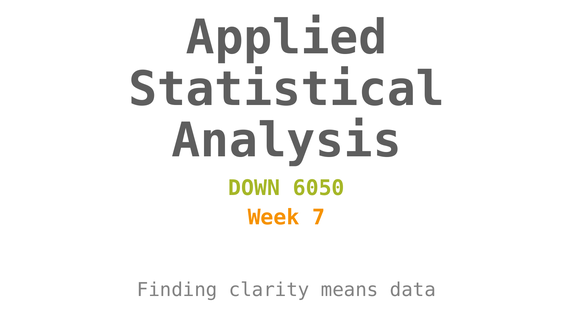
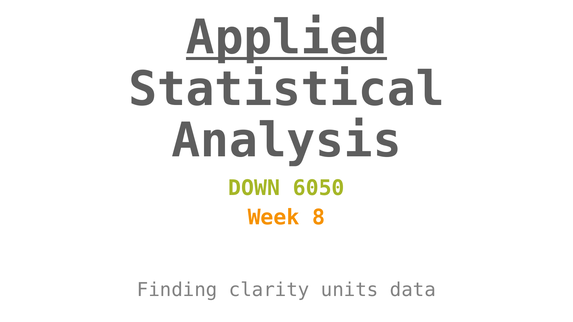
Applied underline: none -> present (287, 38)
7: 7 -> 8 (319, 218)
means: means -> units (350, 290)
